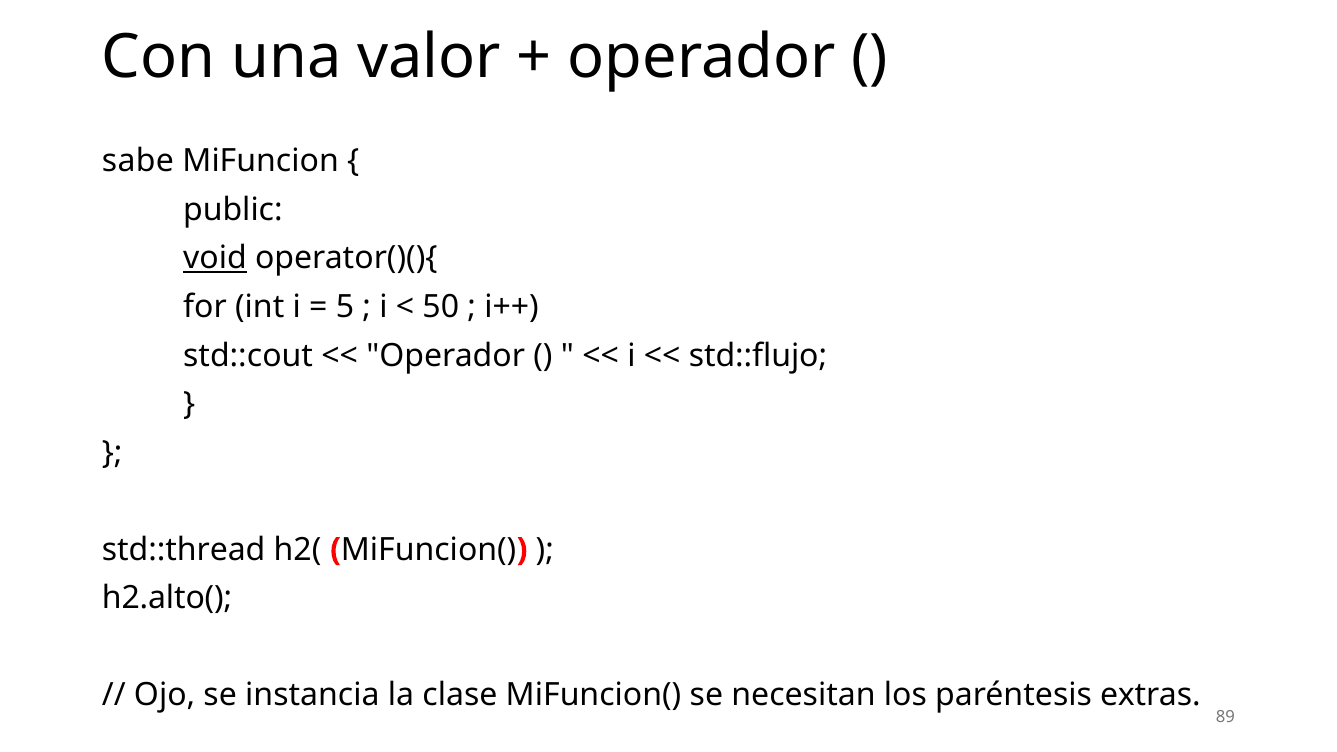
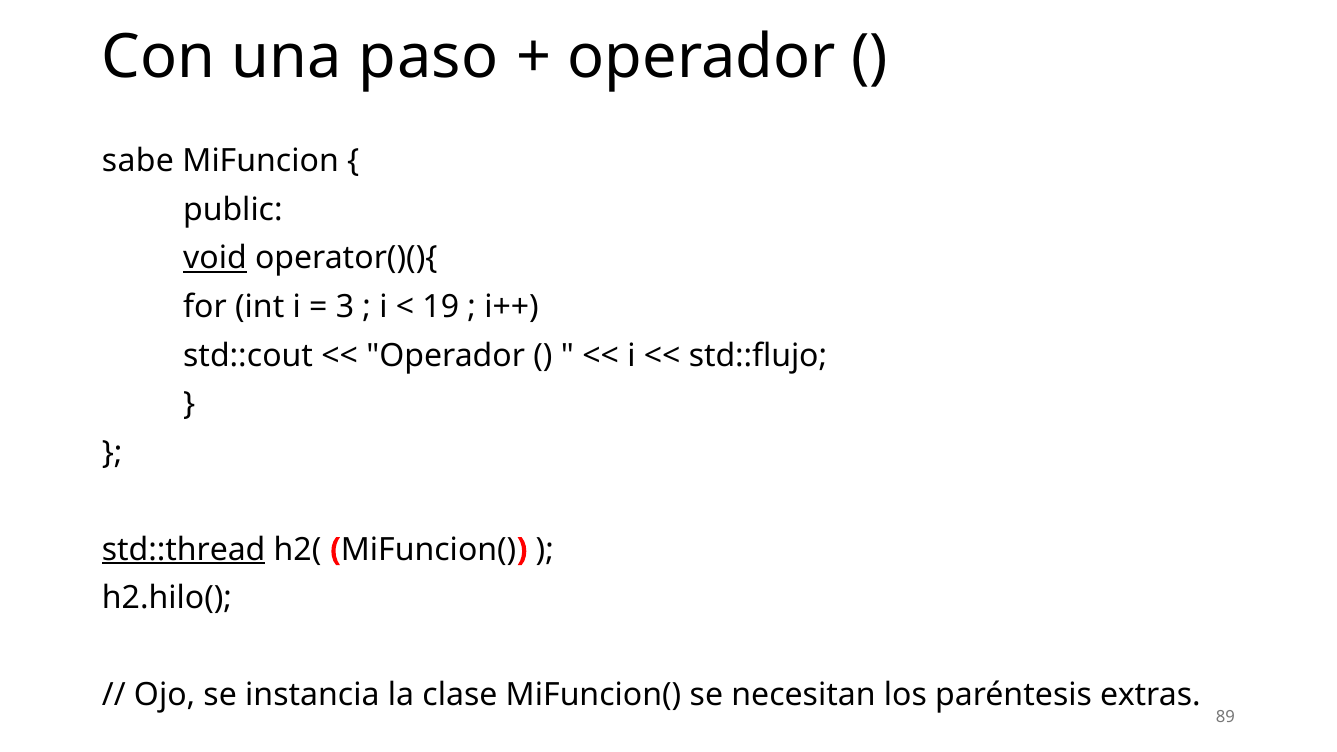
valor: valor -> paso (429, 57)
5: 5 -> 3 (345, 307)
50: 50 -> 19 (441, 307)
std::thread underline: none -> present (184, 550)
h2.alto(: h2.alto( -> h2.hilo( (167, 598)
